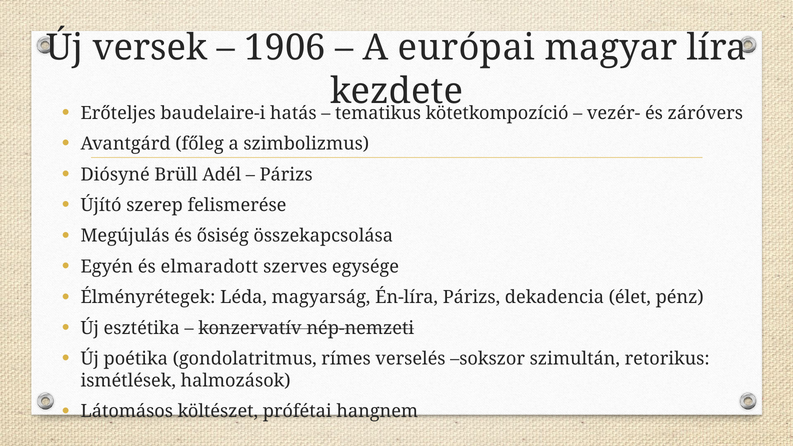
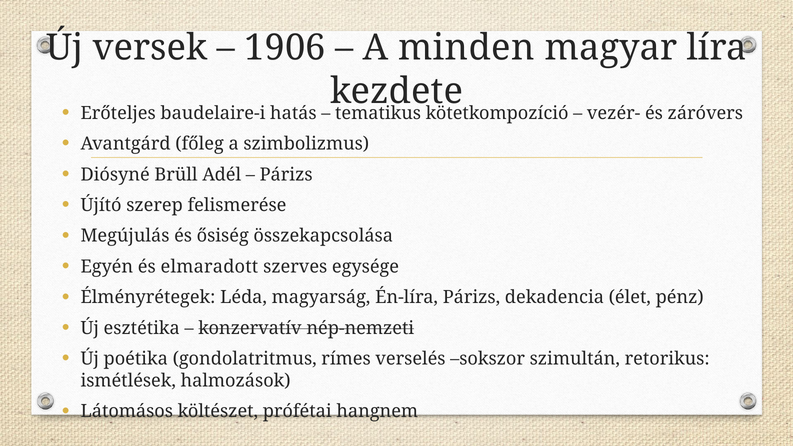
európai: európai -> minden (466, 48)
